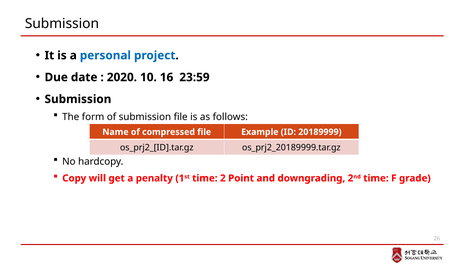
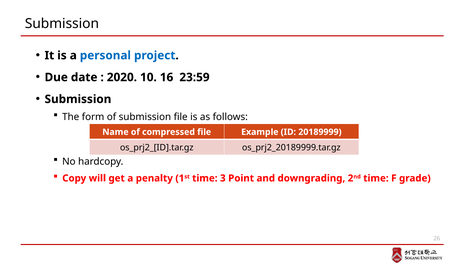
2: 2 -> 3 (223, 178)
